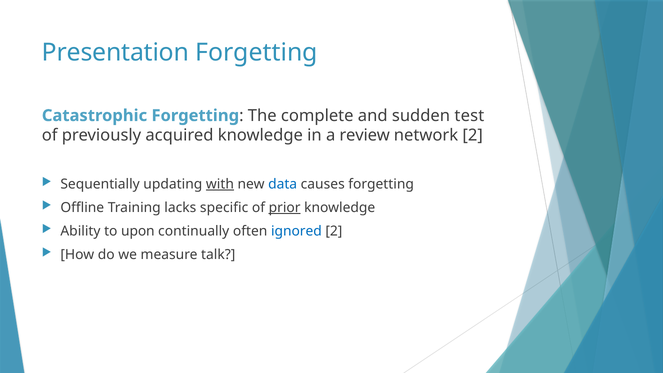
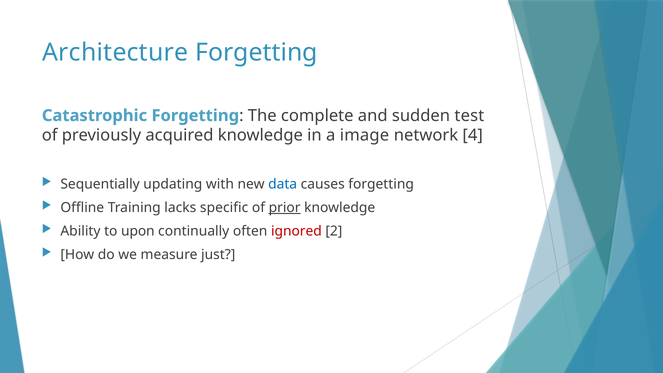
Presentation: Presentation -> Architecture (115, 52)
review: review -> image (364, 135)
network 2: 2 -> 4 (473, 135)
with underline: present -> none (220, 184)
ignored colour: blue -> red (296, 231)
talk: talk -> just (218, 254)
